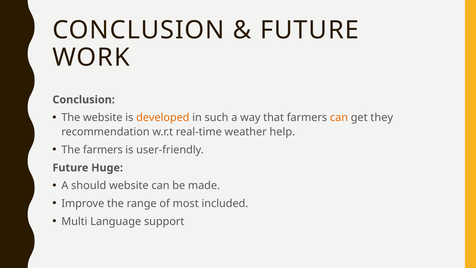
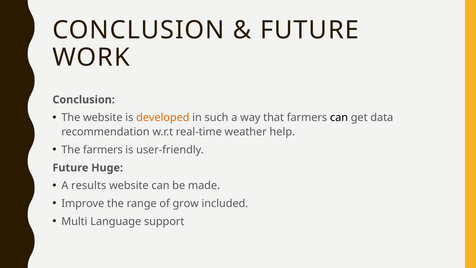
can colour: orange -> black (339, 118)
they: they -> data (382, 118)
should: should -> results (89, 185)
most: most -> grow (186, 203)
